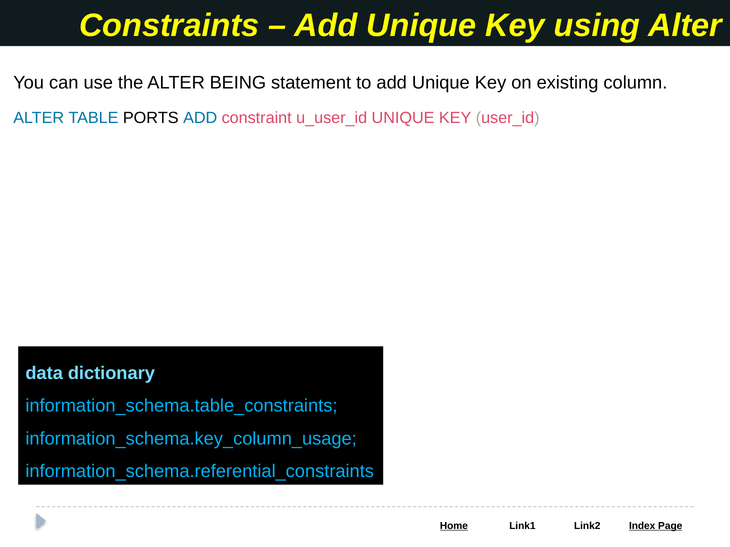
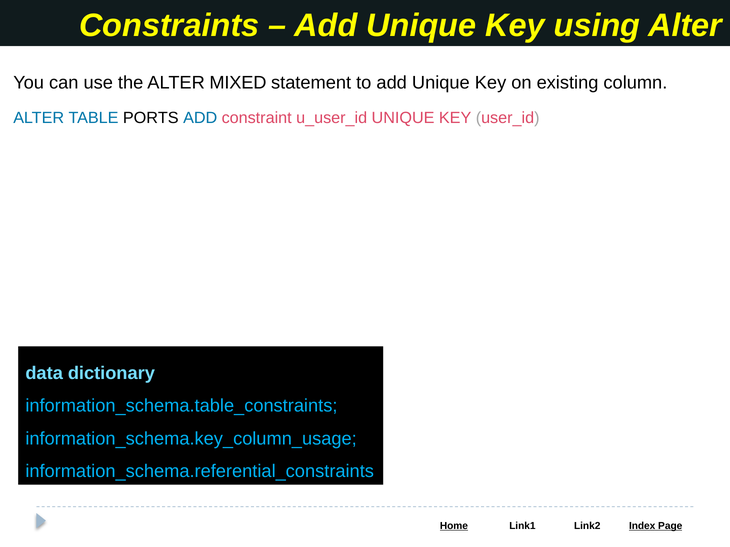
BEING: BEING -> MIXED (238, 83)
